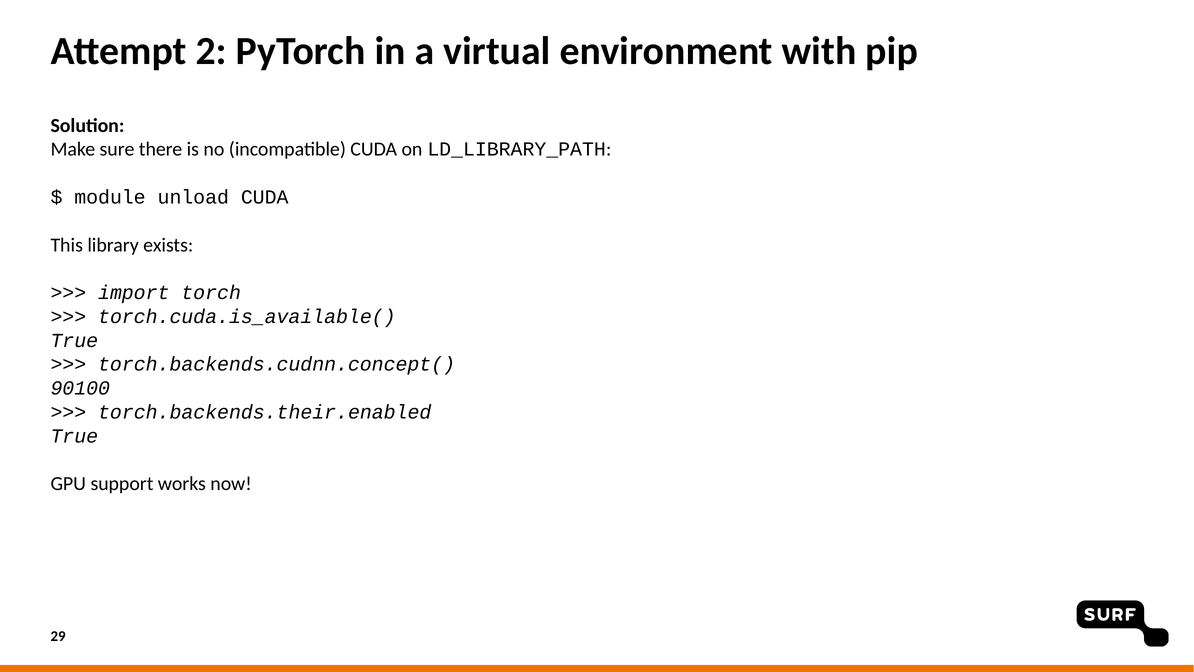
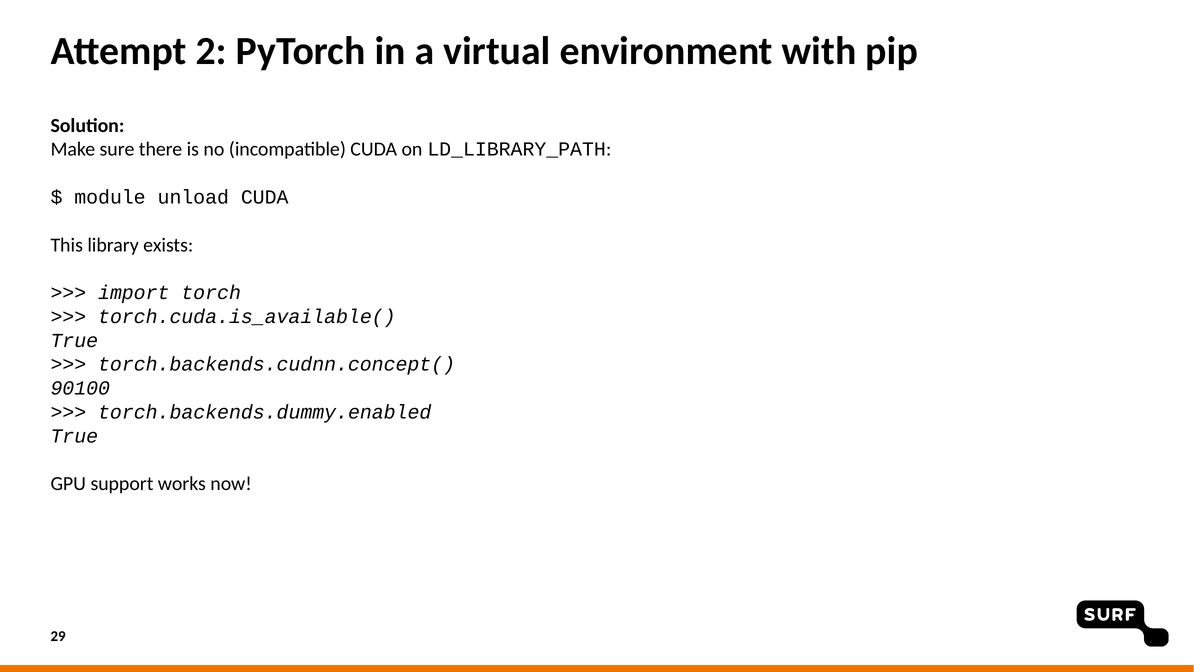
torch.backends.their.enabled: torch.backends.their.enabled -> torch.backends.dummy.enabled (265, 412)
